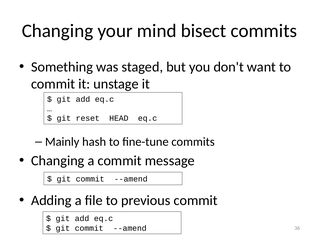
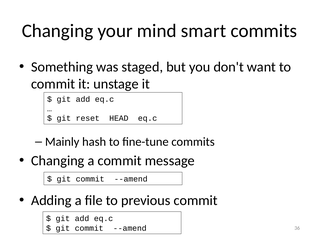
bisect: bisect -> smart (203, 31)
